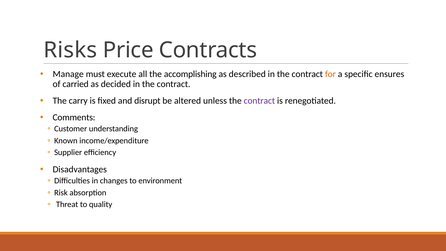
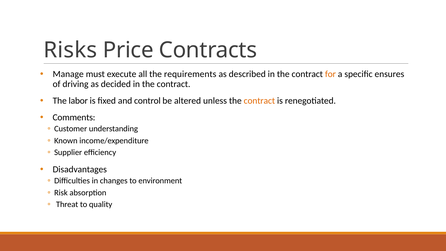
accomplishing: accomplishing -> requirements (190, 74)
carried: carried -> driving (76, 84)
carry: carry -> labor (78, 101)
disrupt: disrupt -> control (147, 101)
contract colour: purple -> orange (259, 101)
